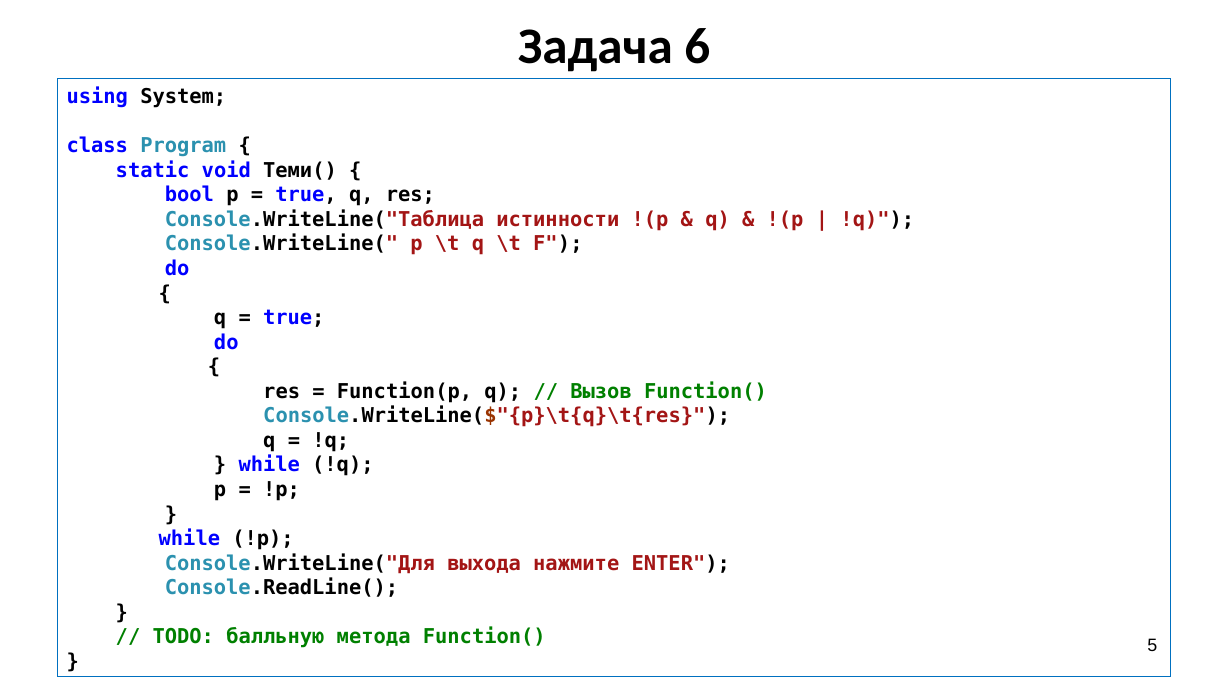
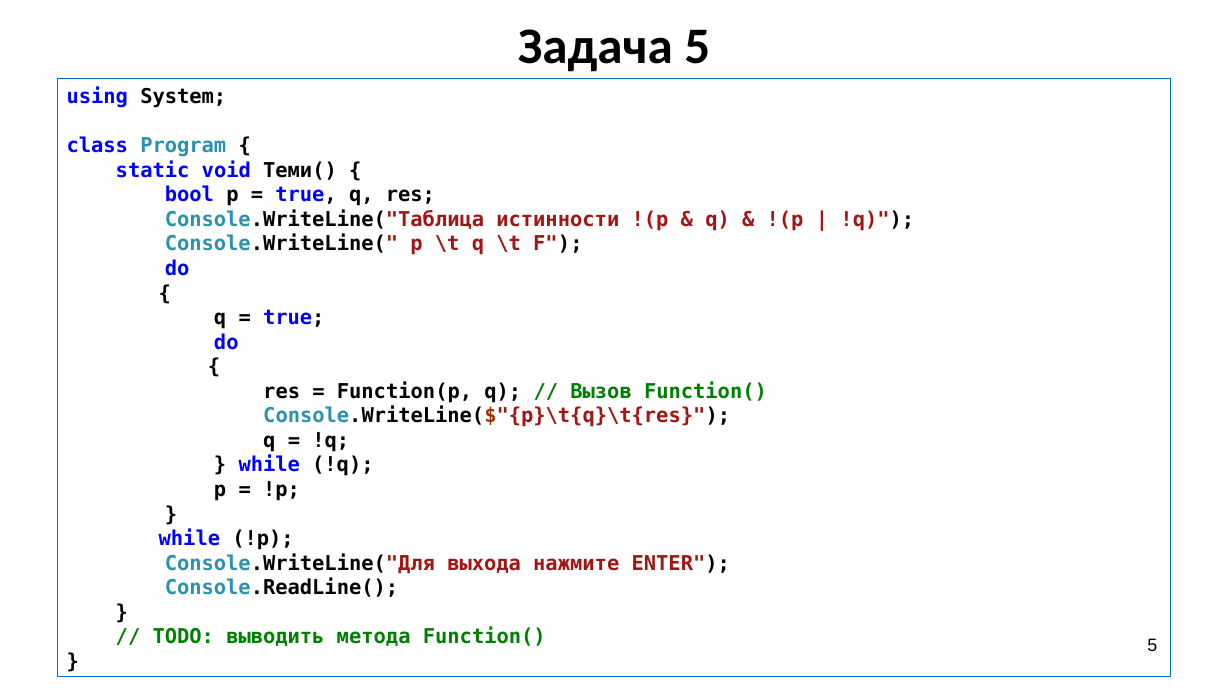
Задача 6: 6 -> 5 (697, 47)
балльную: балльную -> выводить (275, 637)
